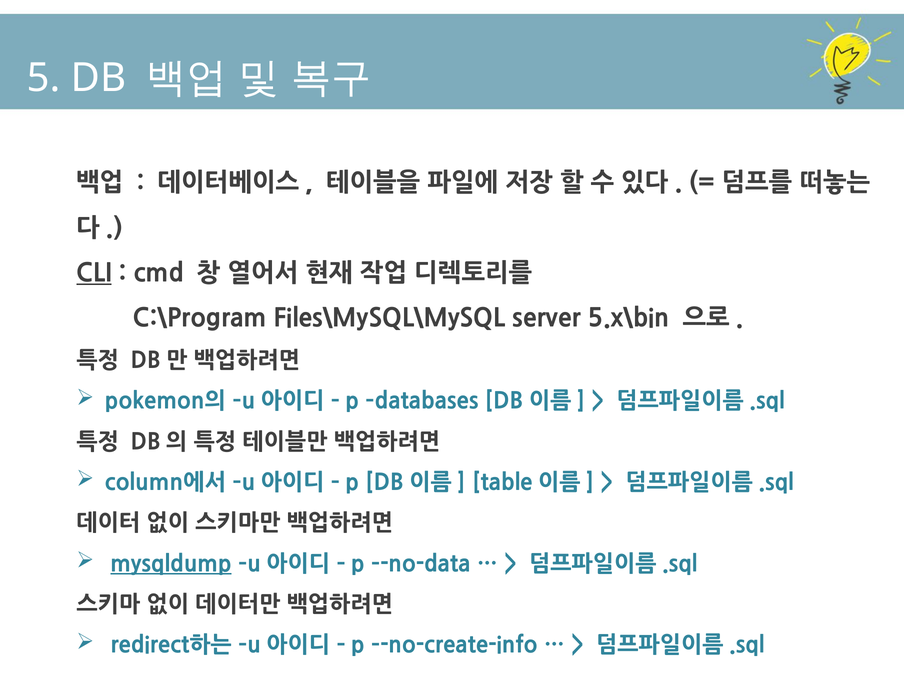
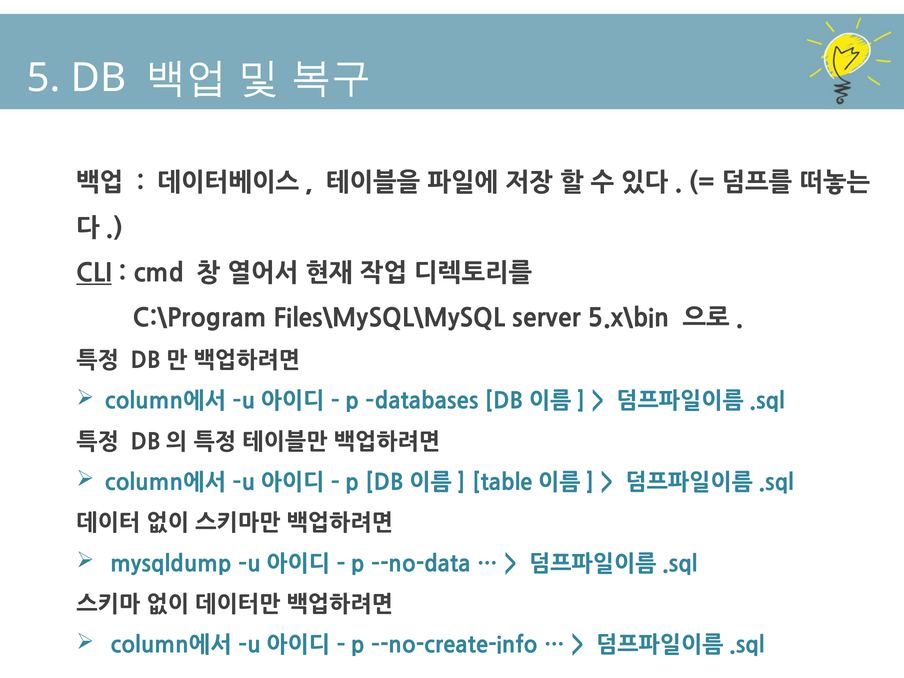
pokemon의: pokemon의 -> column에서 (165, 401)
mysqldump underline: present -> none (171, 564)
redirect하는: redirect하는 -> column에서 (171, 645)
